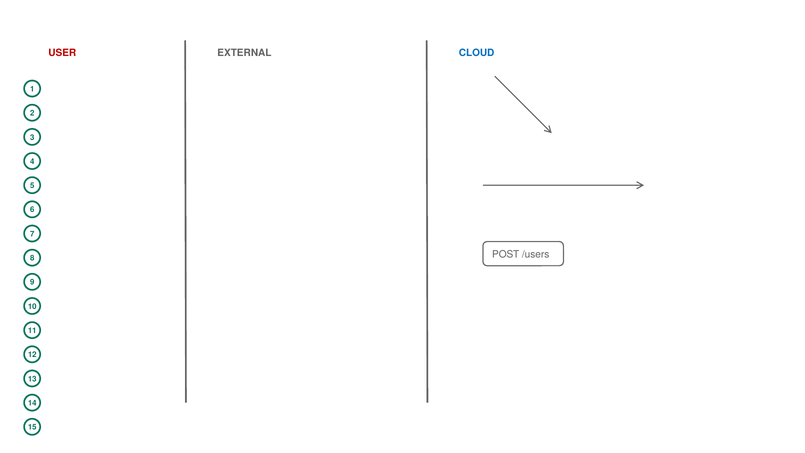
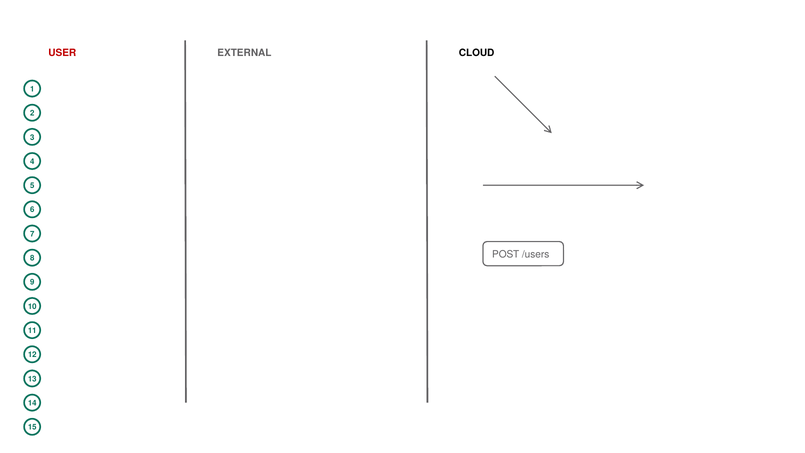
CLOUD colour: blue -> black (477, 53)
